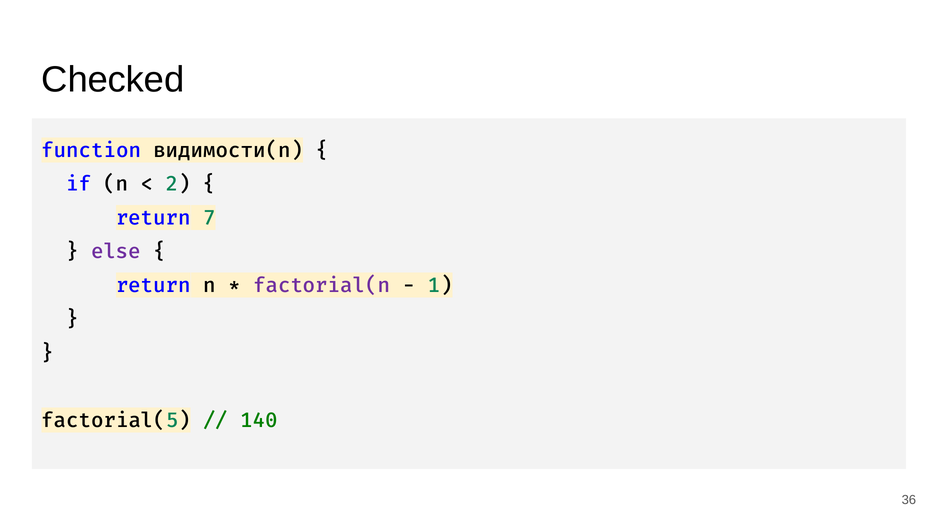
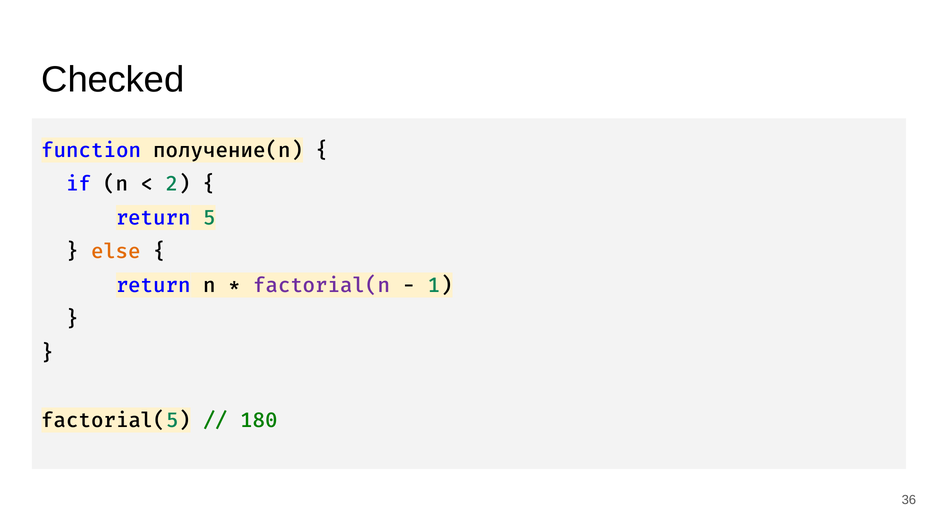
видимости(n: видимости(n -> получение(n (228, 150)
7: 7 -> 5 (209, 218)
else colour: purple -> orange (116, 251)
140: 140 -> 180 (259, 420)
